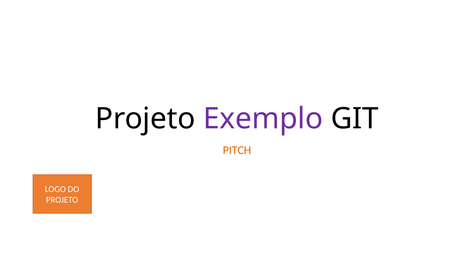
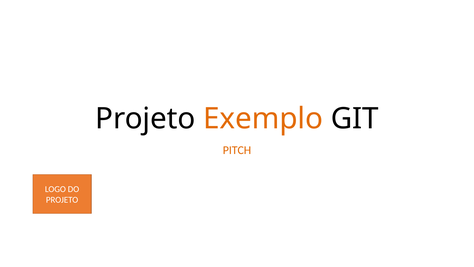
Exemplo colour: purple -> orange (263, 118)
